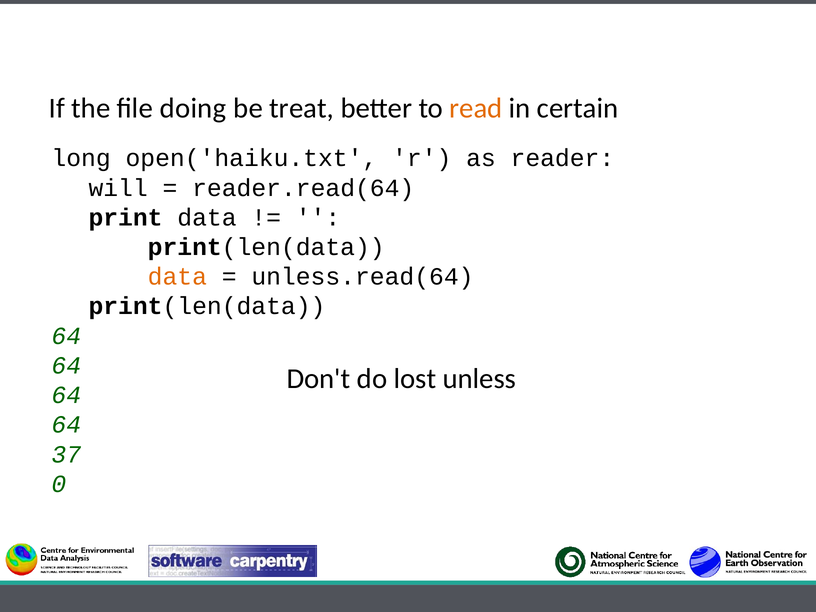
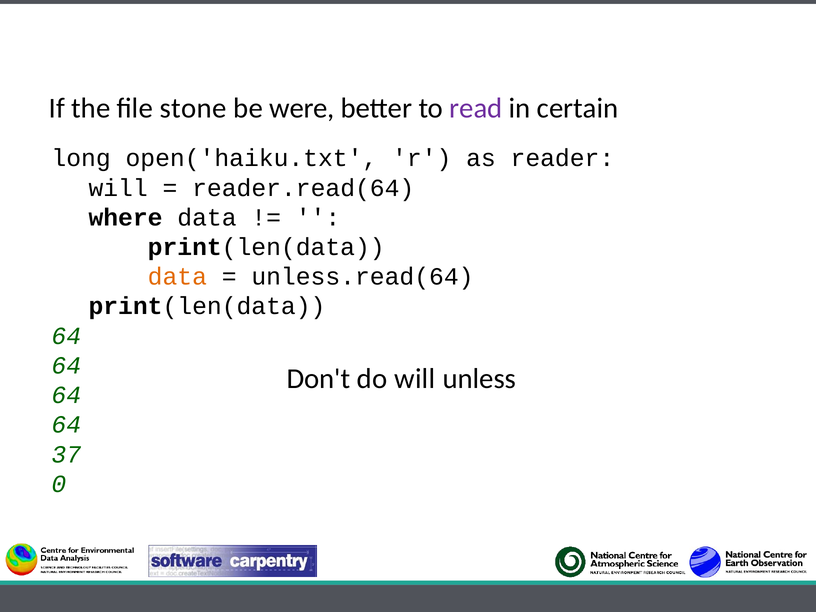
doing: doing -> stone (193, 108)
treat: treat -> were (302, 108)
read colour: orange -> purple (476, 108)
print: print -> where (126, 217)
do lost: lost -> will (415, 379)
